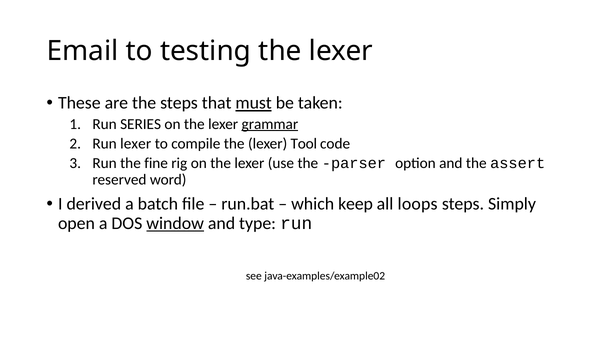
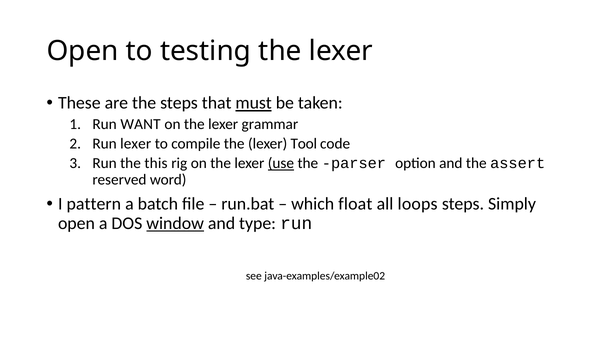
Email: Email -> Open (83, 51)
SERIES: SERIES -> WANT (140, 124)
grammar underline: present -> none (270, 124)
fine: fine -> this (156, 164)
use underline: none -> present (281, 164)
derived: derived -> pattern (94, 204)
keep: keep -> float (355, 204)
